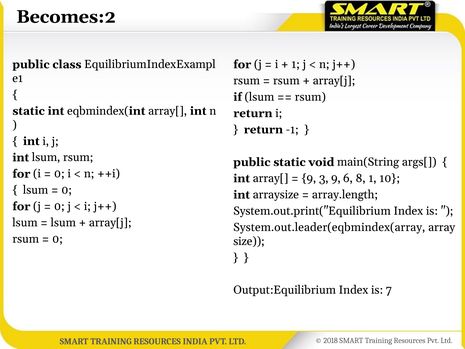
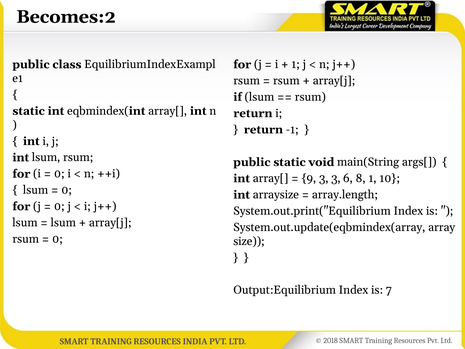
3 9: 9 -> 3 (336, 178)
System.out.leader(eqbmindex(array: System.out.leader(eqbmindex(array -> System.out.update(eqbmindex(array (329, 227)
